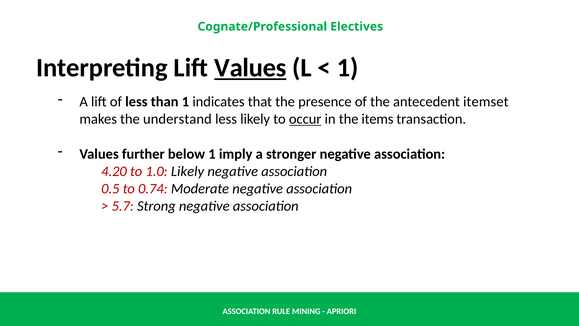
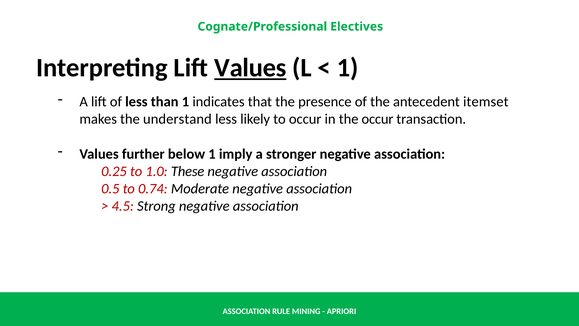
occur underline: present -> none (305, 119)
the items: items -> occur (377, 119)
4.20: 4.20 -> 0.25 (114, 171)
1.0 Likely: Likely -> These (188, 171)
5.7: 5.7 -> 4.5 (123, 206)
